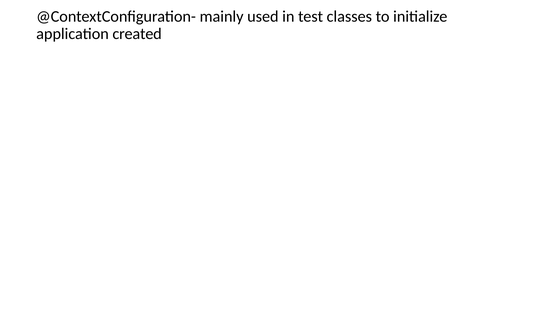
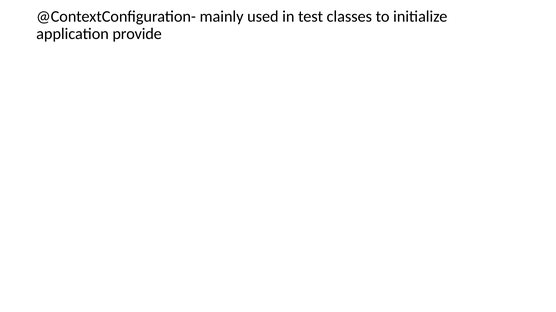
created: created -> provide (137, 34)
